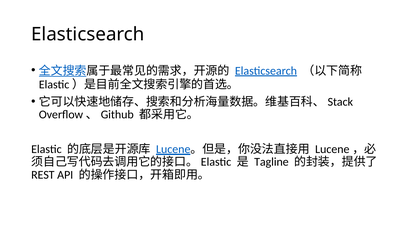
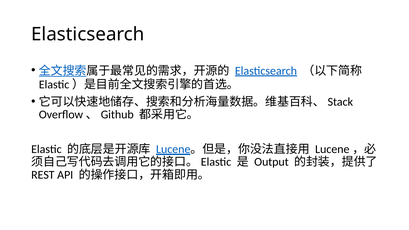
Tagline: Tagline -> Output (271, 162)
